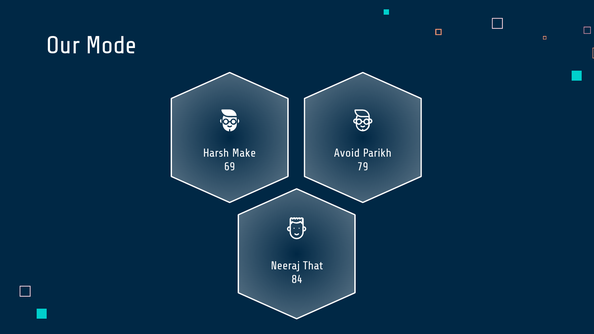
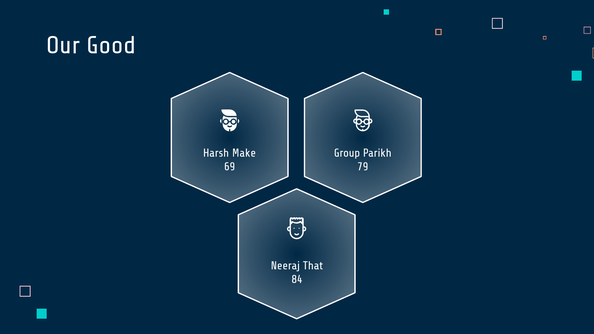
Mode: Mode -> Good (111, 45)
Avoid: Avoid -> Group (347, 153)
